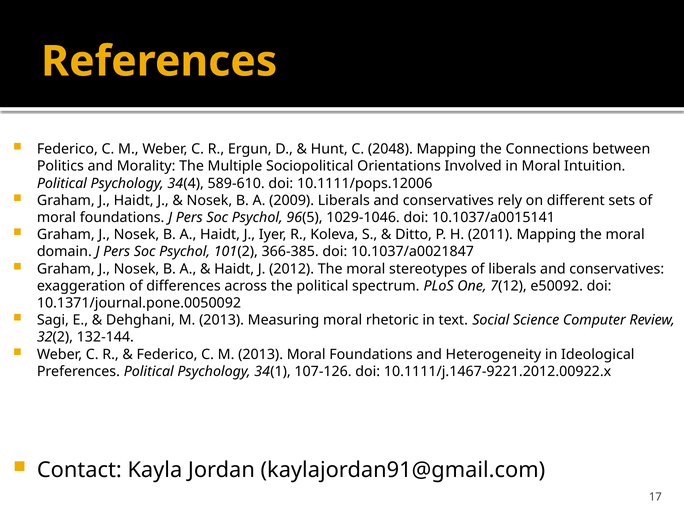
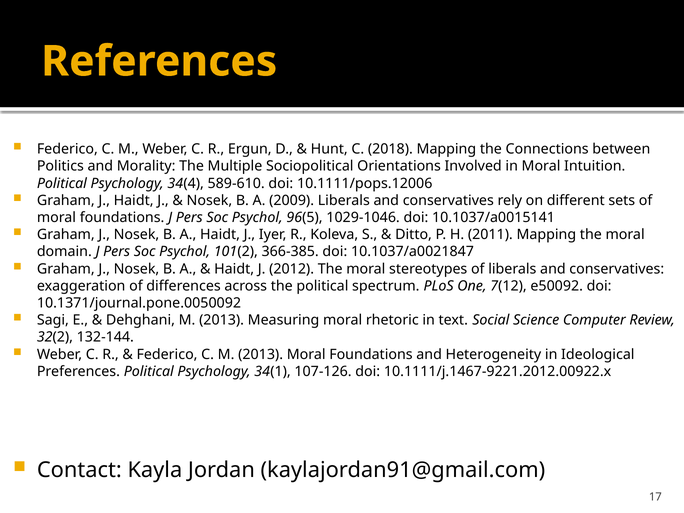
2048: 2048 -> 2018 (390, 149)
